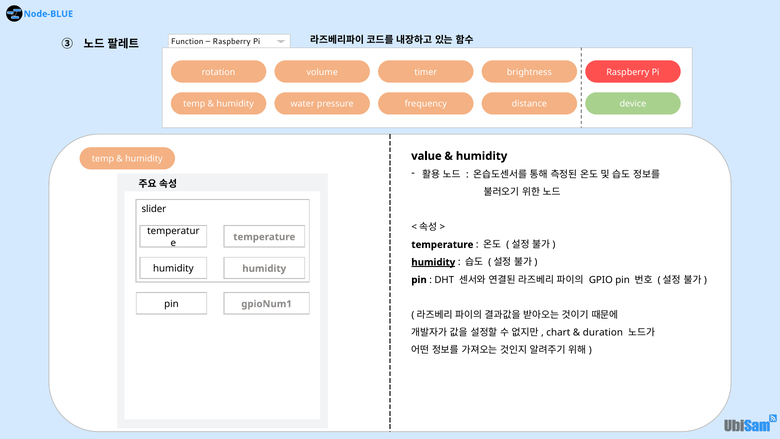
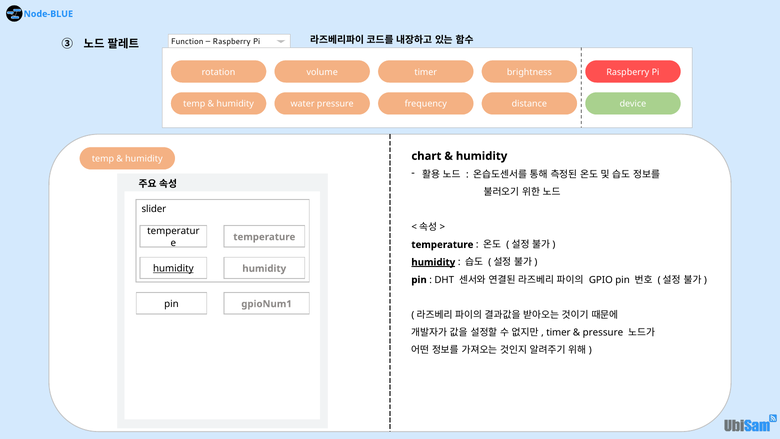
value: value -> chart (426, 156)
humidity underline: none -> present (173, 269)
chart: chart -> timer (558, 332)
duration: duration -> pressure (603, 332)
